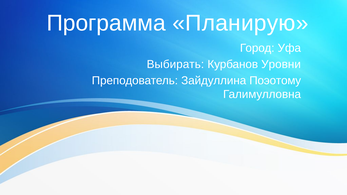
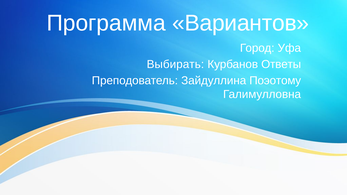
Планирую: Планирую -> Вариантов (241, 23)
Уровни: Уровни -> Ответы (281, 64)
